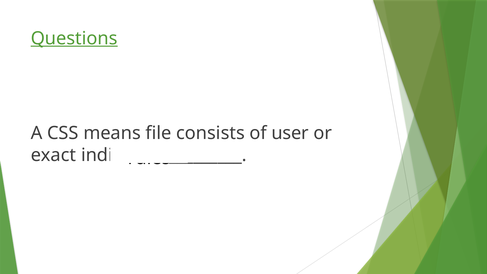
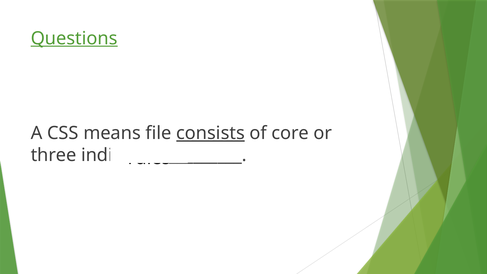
consists underline: none -> present (210, 133)
user: user -> core (290, 133)
exact: exact -> three (54, 155)
